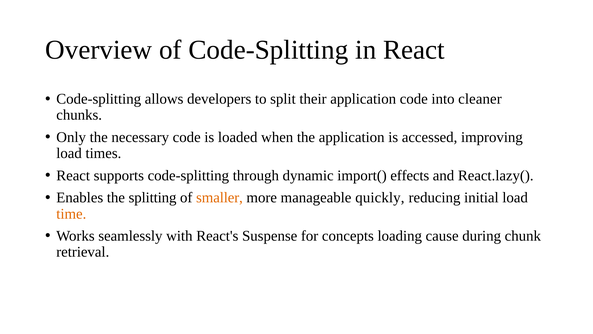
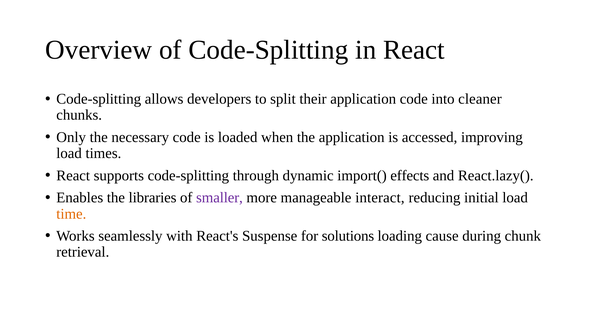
splitting: splitting -> libraries (153, 198)
smaller colour: orange -> purple (220, 198)
quickly: quickly -> interact (380, 198)
concepts: concepts -> solutions (348, 236)
